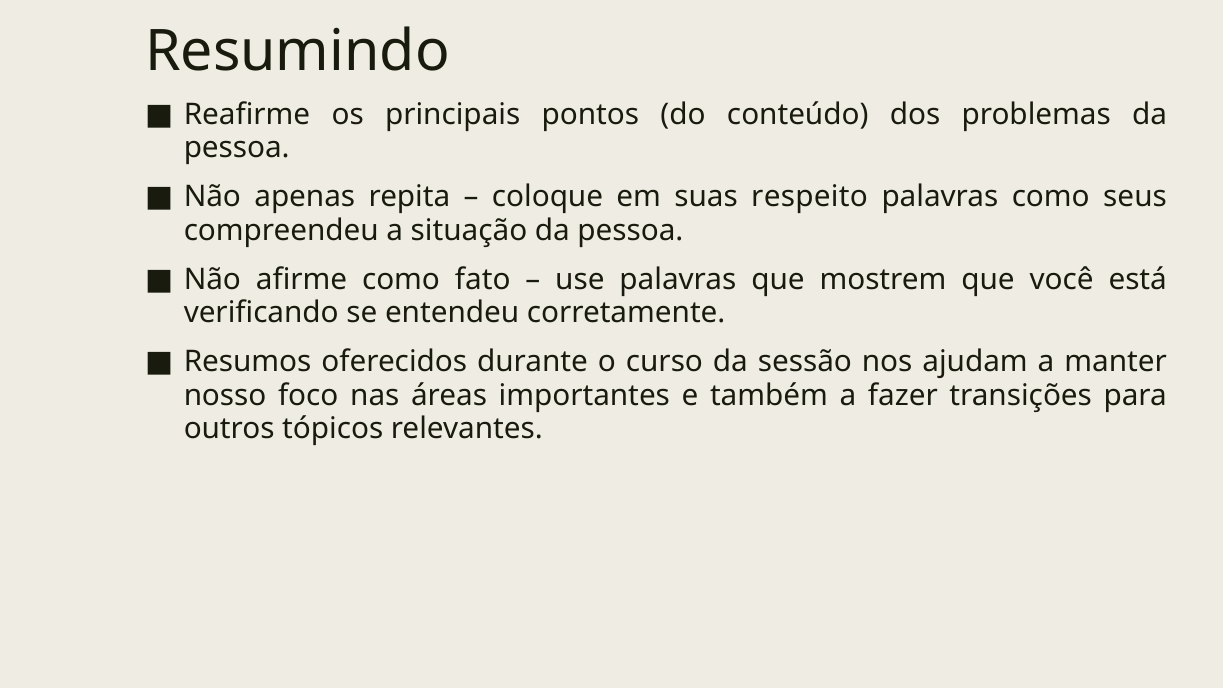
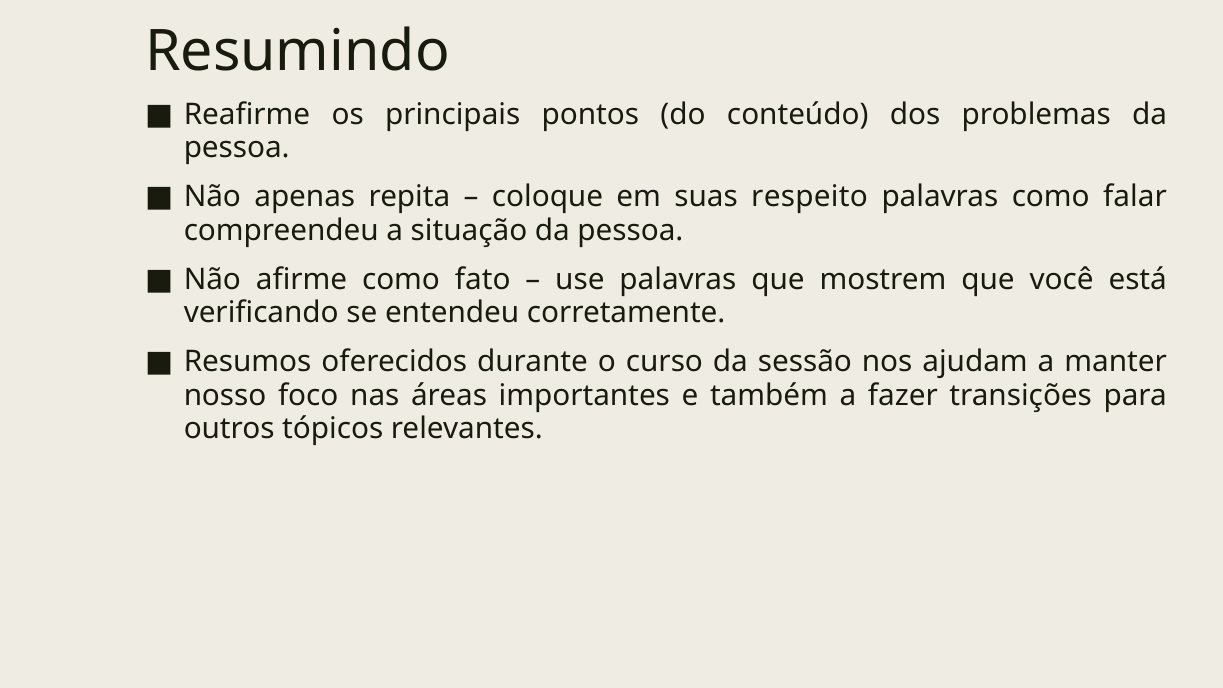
seus: seus -> falar (1135, 197)
